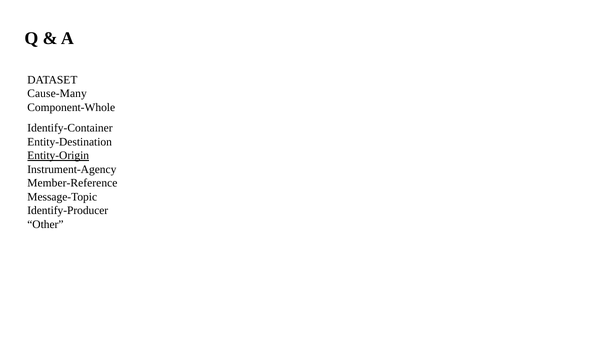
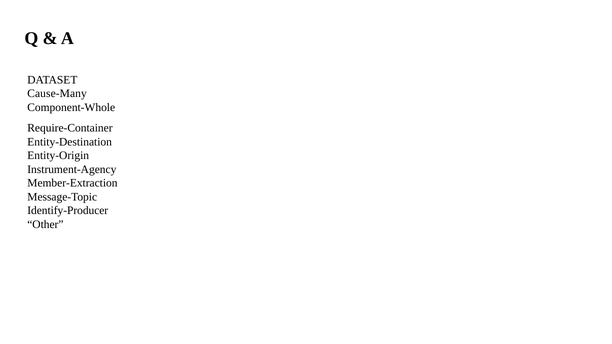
Identify-Container: Identify-Container -> Require-Container (70, 128)
Entity-Origin underline: present -> none (58, 156)
Member-Reference: Member-Reference -> Member-Extraction (72, 183)
